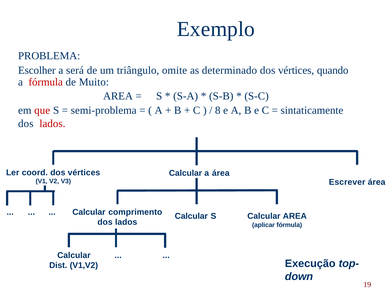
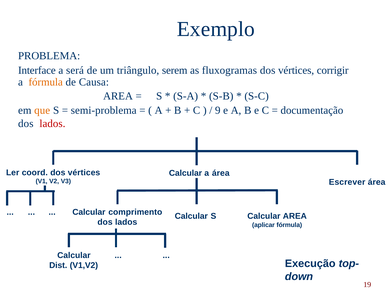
Escolher: Escolher -> Interface (37, 70)
omite: omite -> serem (175, 70)
determinado: determinado -> fluxogramas (229, 70)
quando: quando -> corrigir (333, 70)
fórmula colour: red -> orange (46, 82)
Muito: Muito -> Causa (94, 82)
que colour: red -> orange (42, 110)
8: 8 -> 9 (218, 110)
sintaticamente: sintaticamente -> documentação (312, 110)
